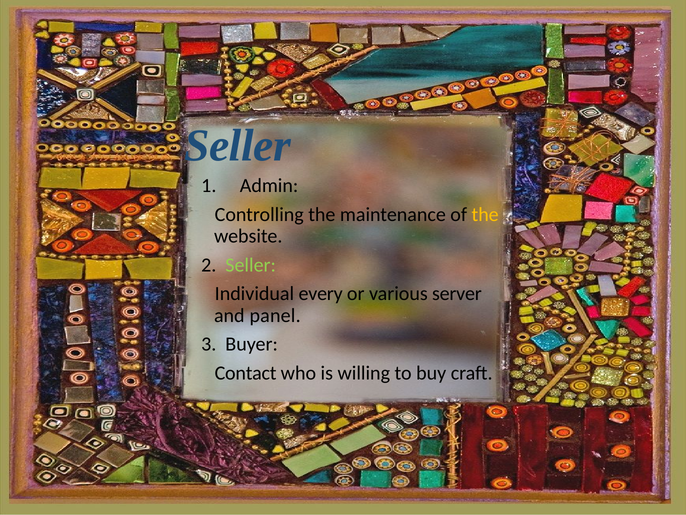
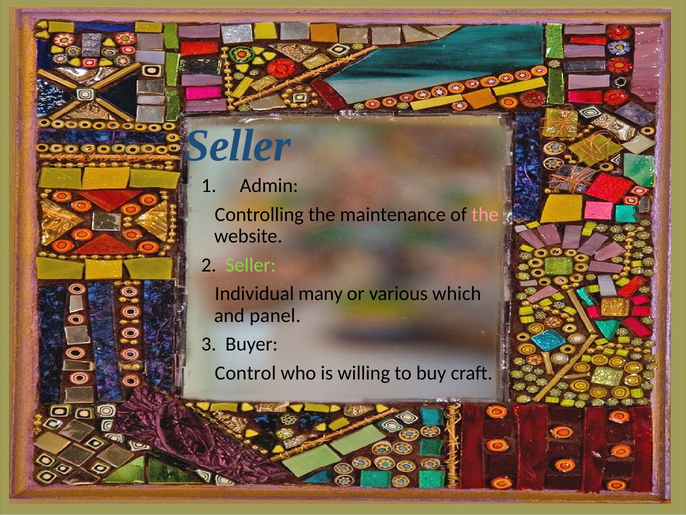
the colour: yellow -> pink (485, 214)
every: every -> many (321, 294)
server: server -> which (457, 294)
Contact: Contact -> Control (245, 373)
